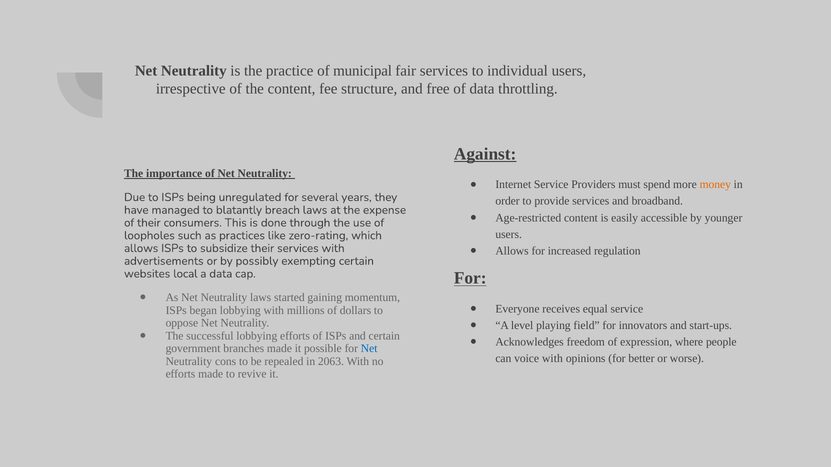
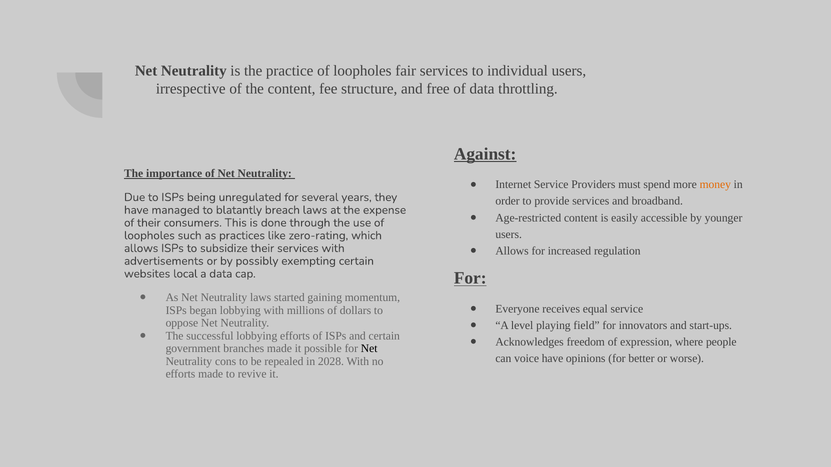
practice of municipal: municipal -> loopholes (362, 71)
Net colour: blue -> black (369, 349)
voice with: with -> have (553, 359)
2063: 2063 -> 2028 (331, 362)
